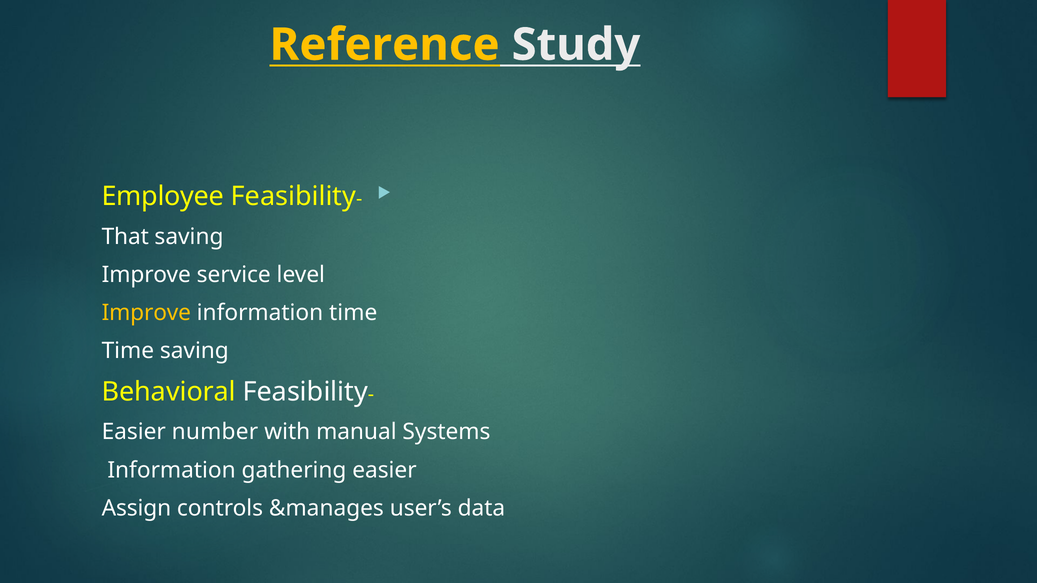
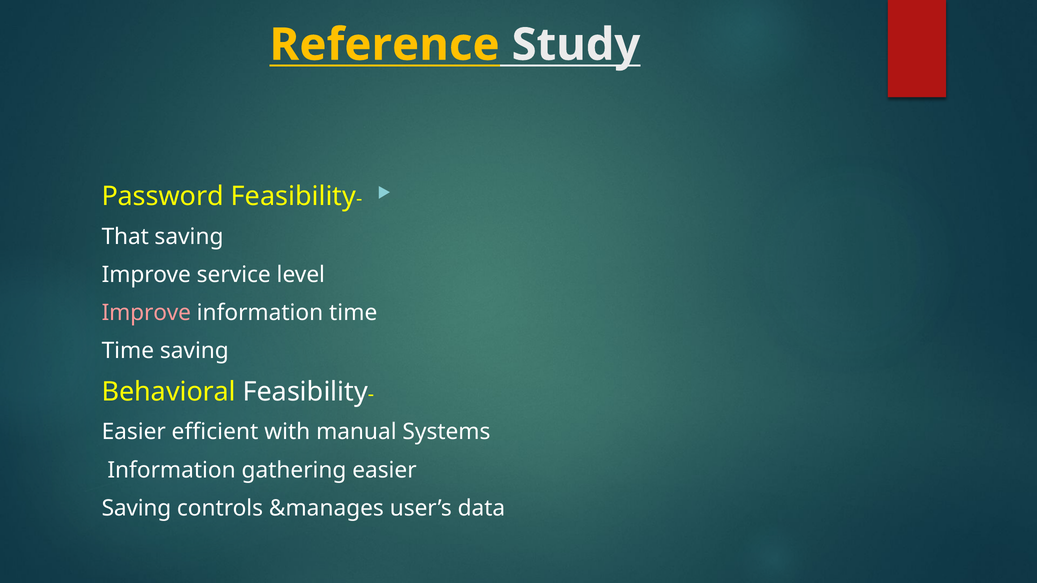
Employee: Employee -> Password (163, 197)
Improve colour: yellow -> pink (146, 313)
number: number -> efficient (215, 432)
Assign: Assign -> Saving (136, 508)
